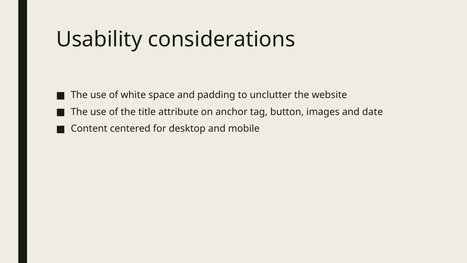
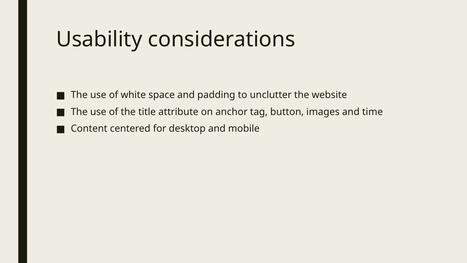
date: date -> time (373, 112)
